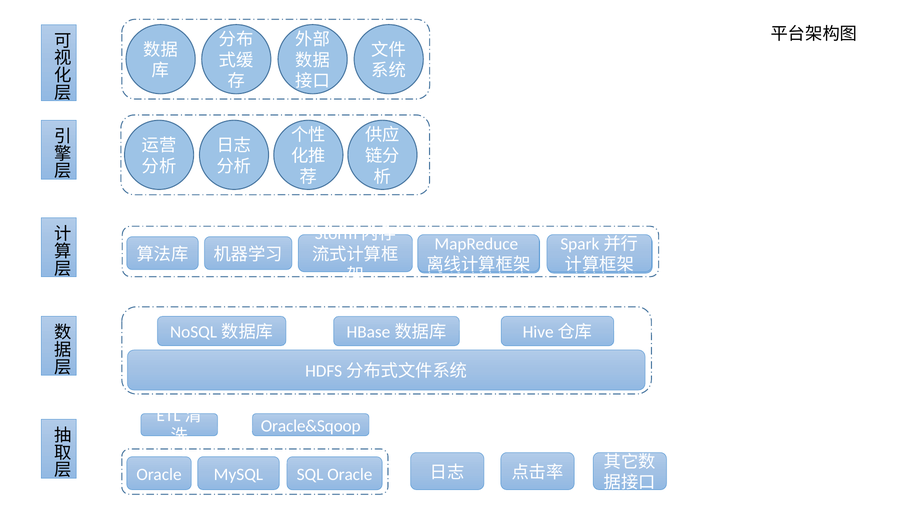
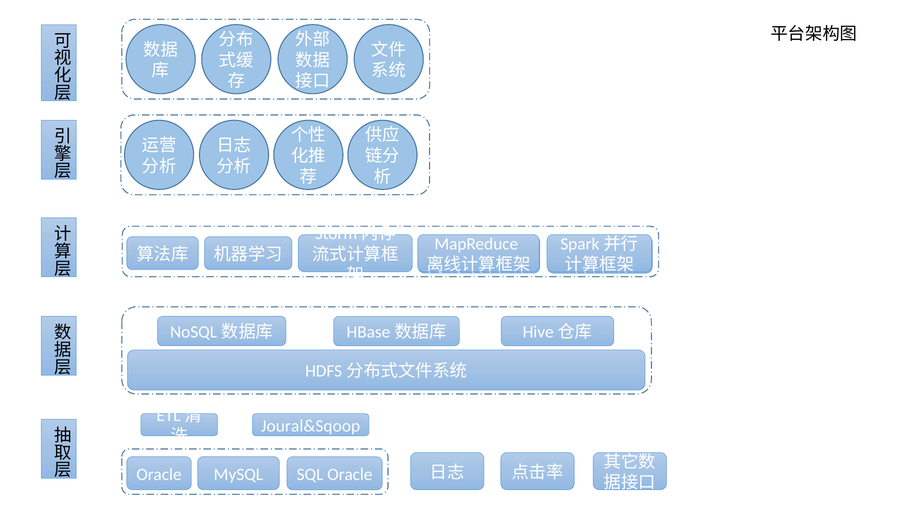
Oracle&Sqoop: Oracle&Sqoop -> Joural&Sqoop (311, 426)
